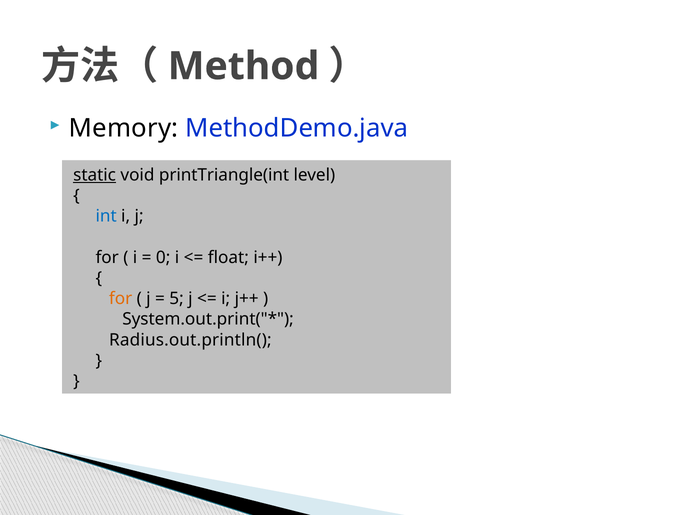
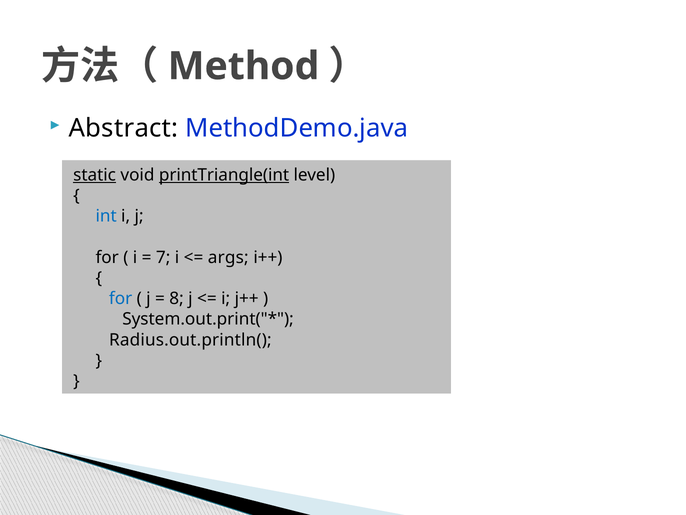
Memory: Memory -> Abstract (123, 128)
printTriangle(int underline: none -> present (224, 175)
0: 0 -> 7 (163, 257)
float: float -> args (228, 257)
for colour: orange -> blue (121, 298)
5: 5 -> 8 (177, 298)
